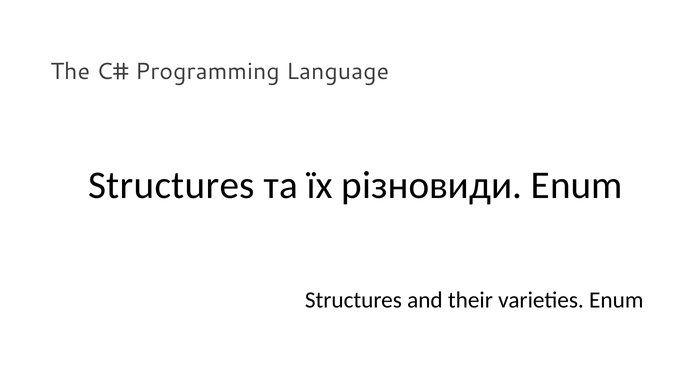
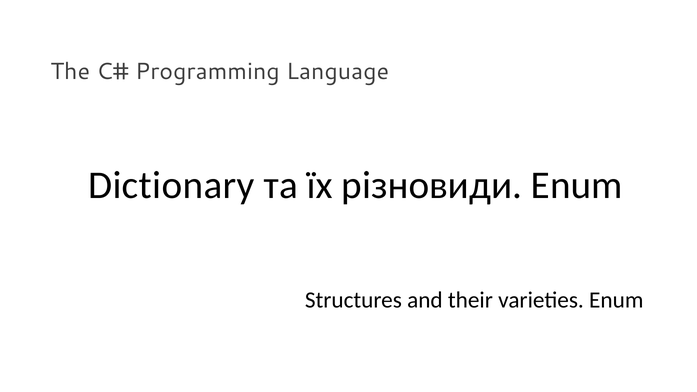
Structures: Structures -> Dictionary (171, 185)
